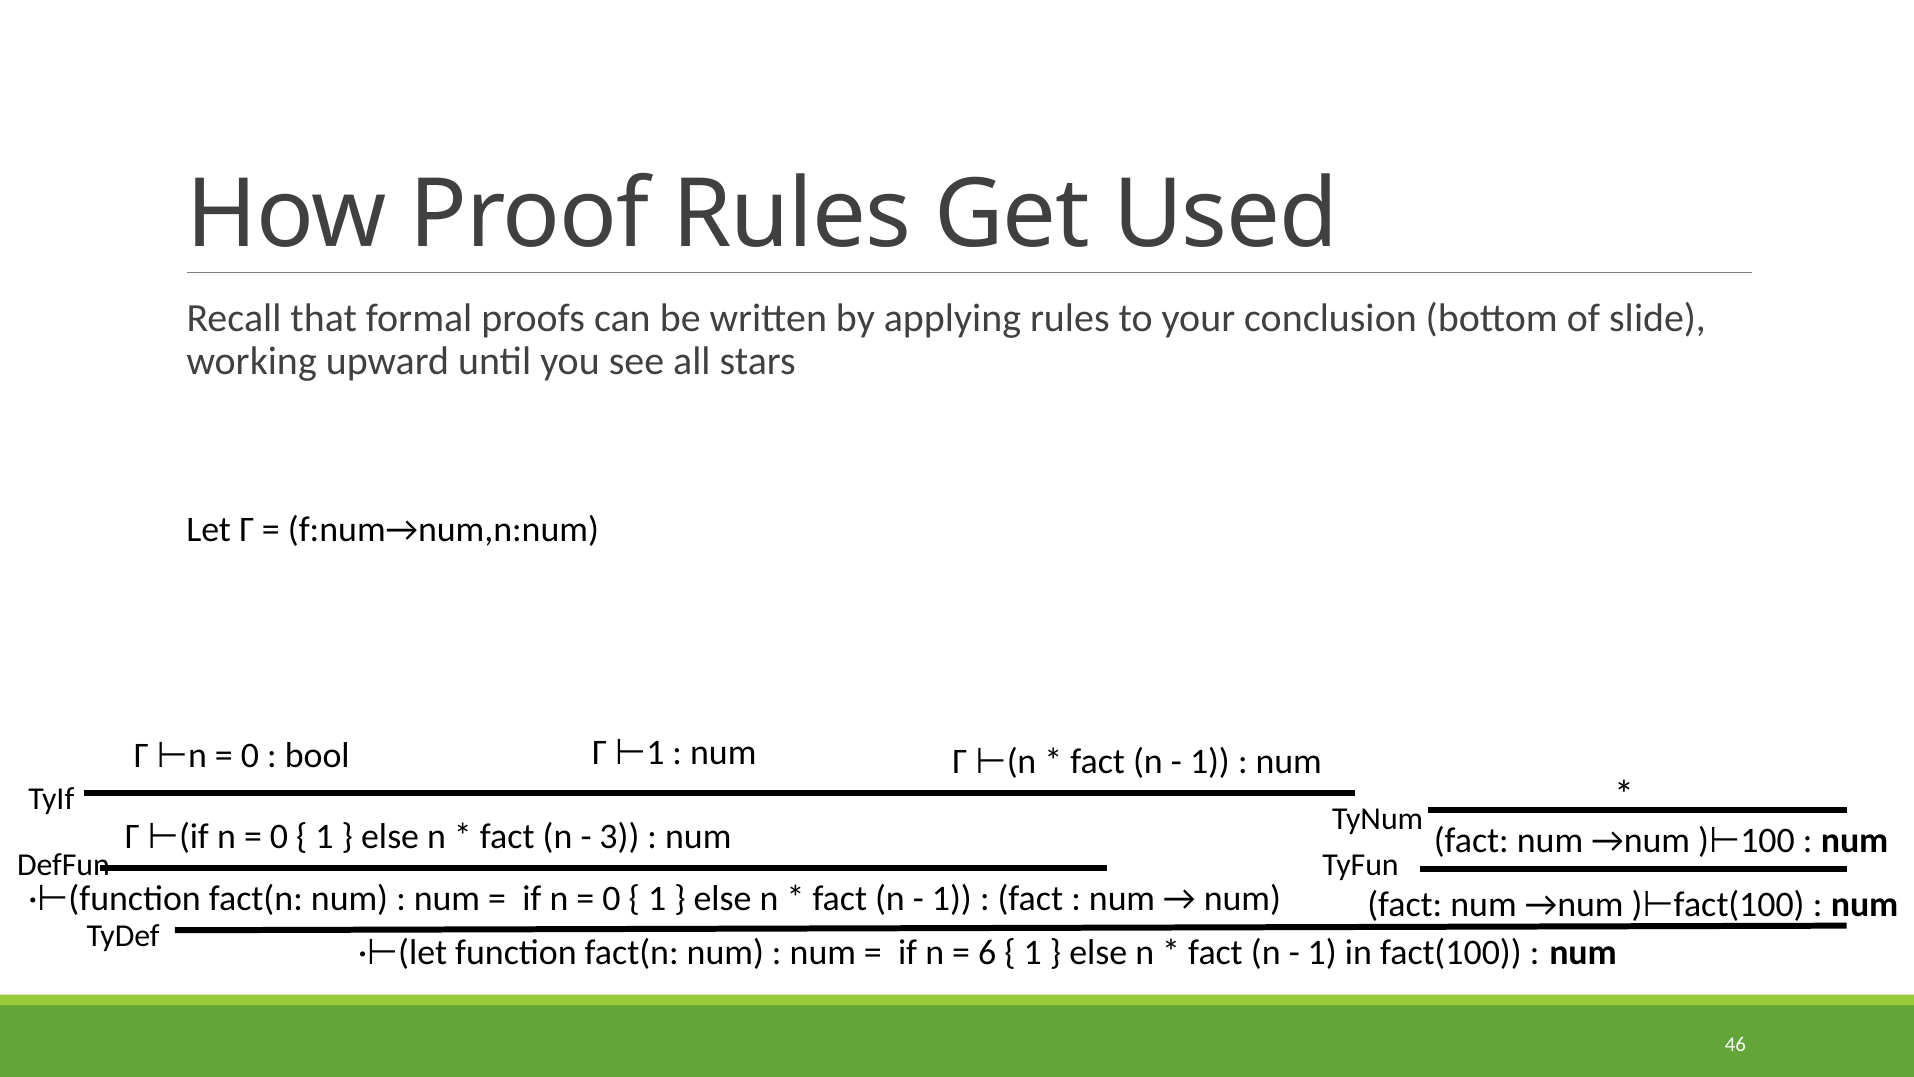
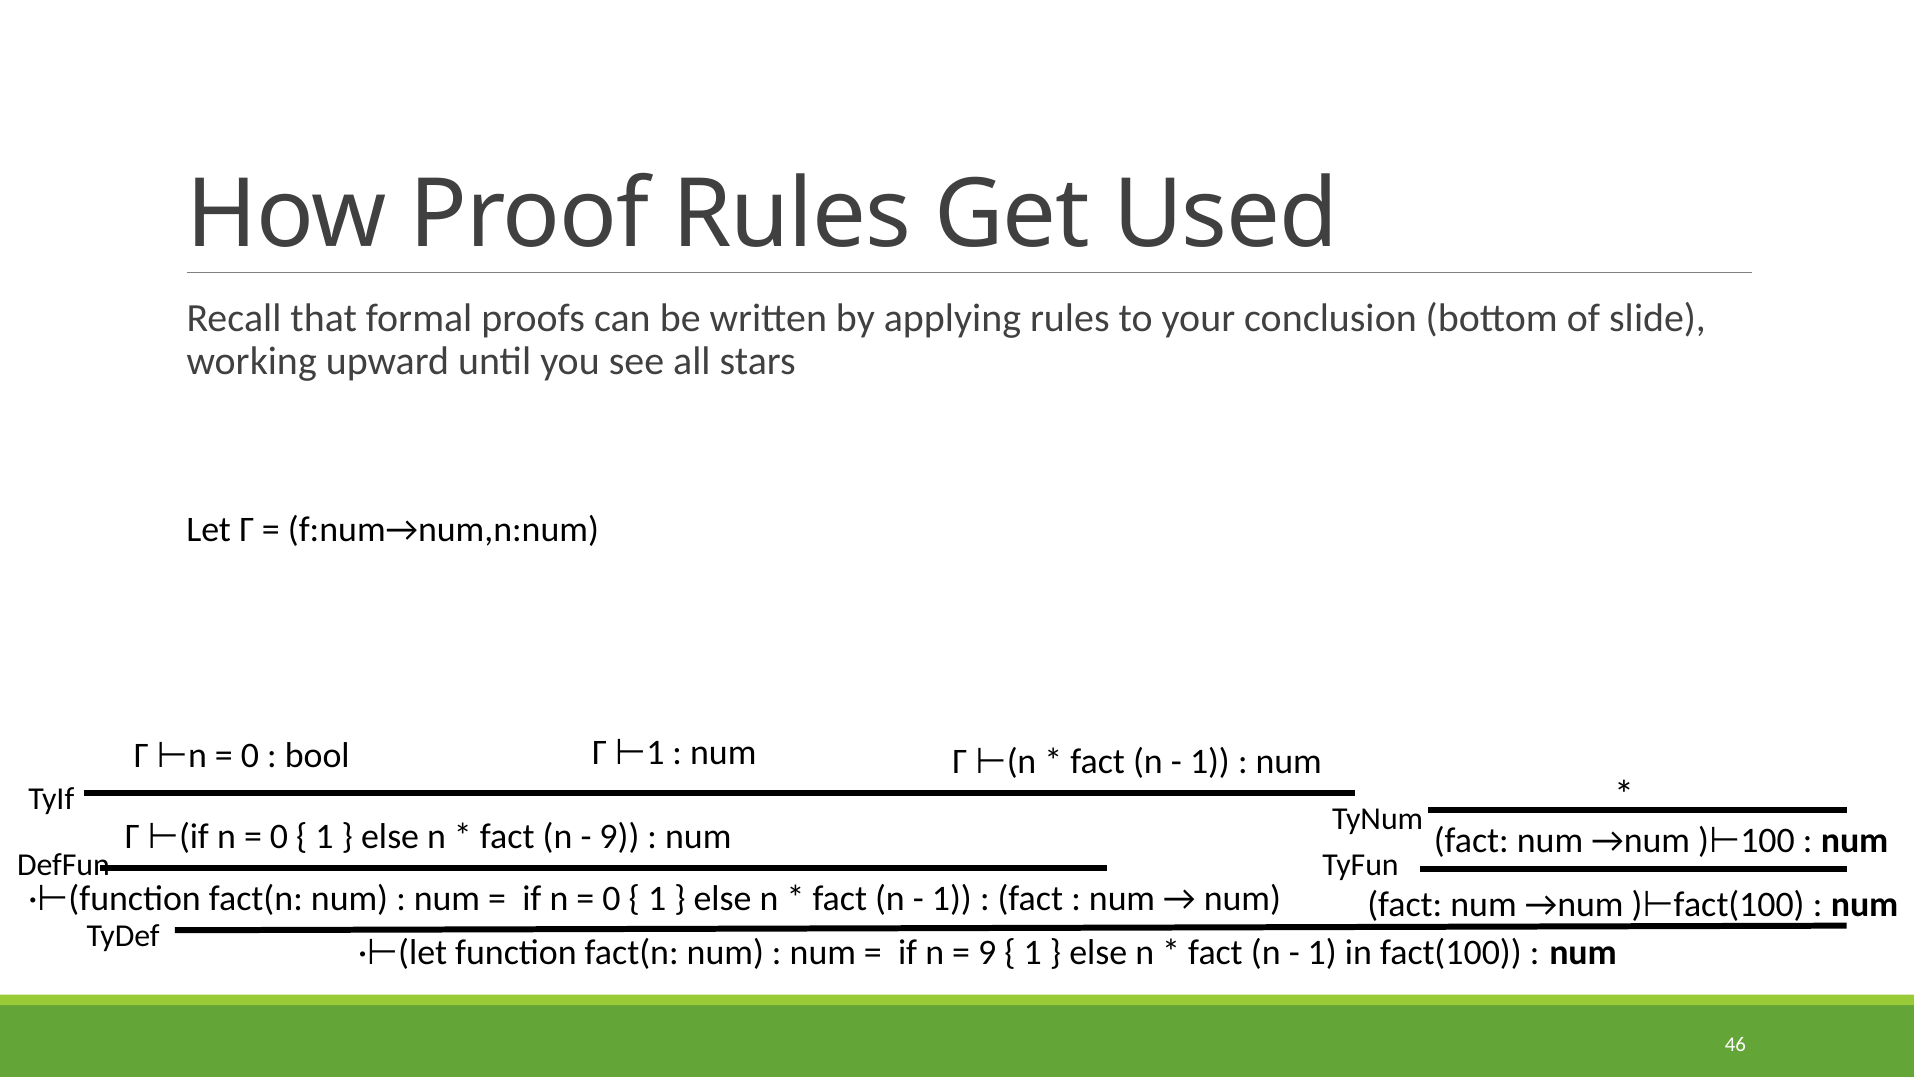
3: 3 -> 9 (619, 836)
6: 6 -> 9 (987, 952)
